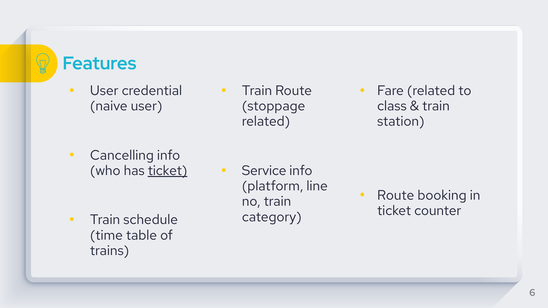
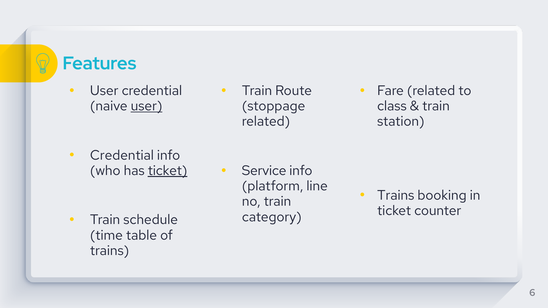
user underline: none -> present (147, 106)
Cancelling: Cancelling -> Credential (122, 155)
Route: Route -> Trains (396, 195)
